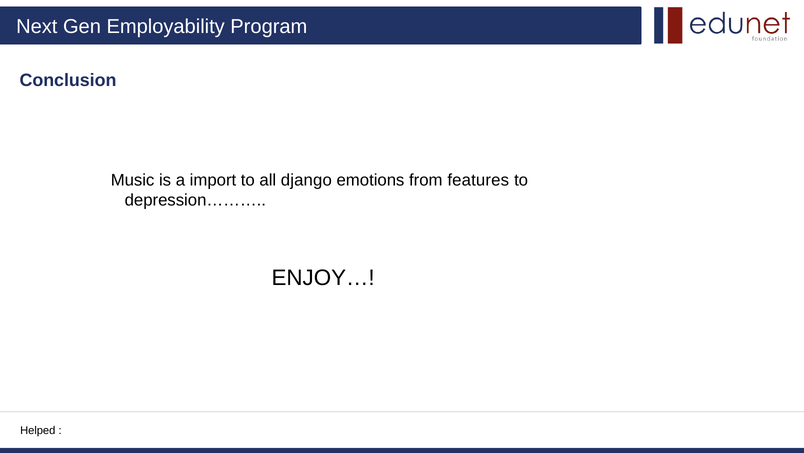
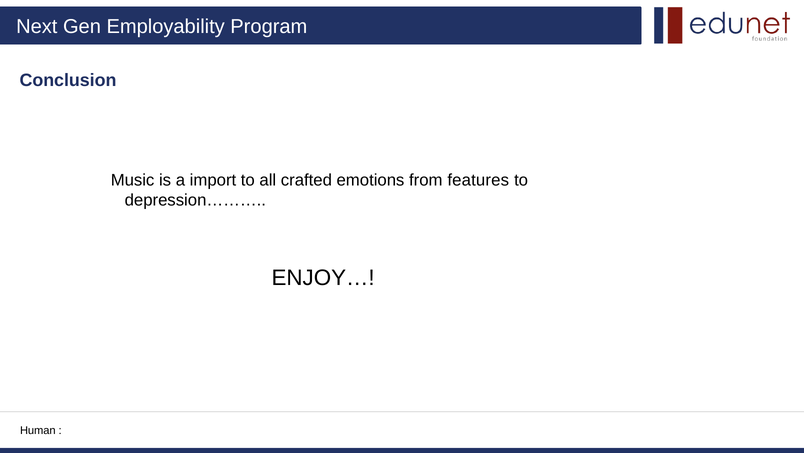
django: django -> crafted (306, 180)
Helped: Helped -> Human (38, 430)
